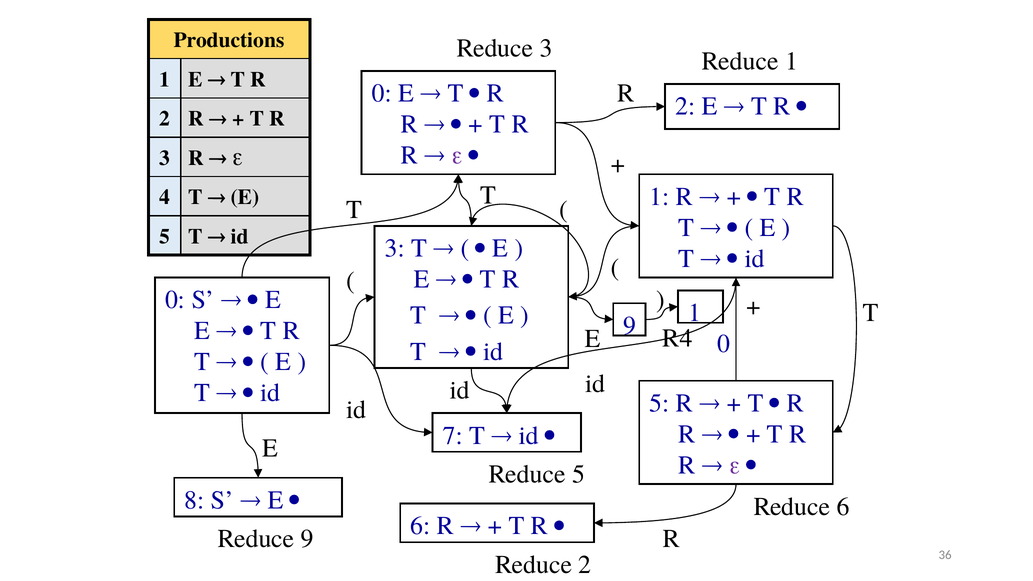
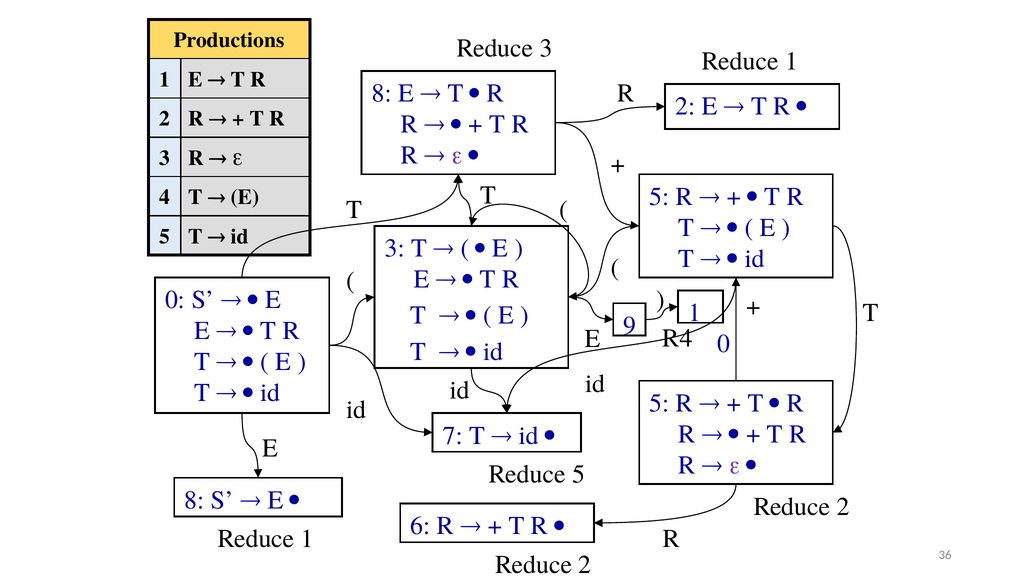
0: 0 -> 8 (382, 93)
1: 1 -> 5 (659, 197)
6: 6 -> 2 (843, 507)
9: 9 -> 1 (307, 539)
